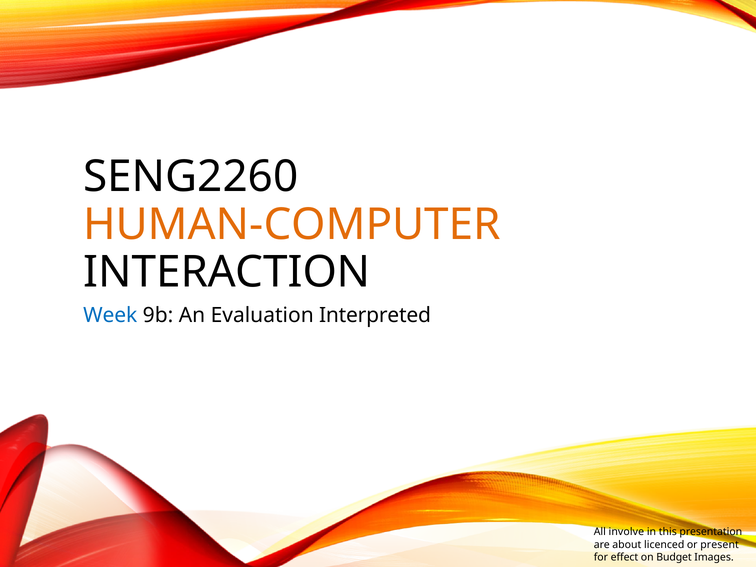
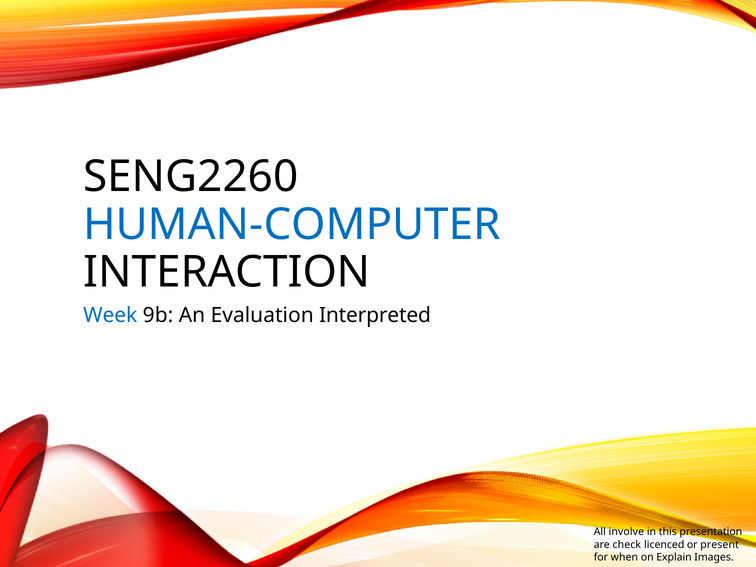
HUMAN-COMPUTER colour: orange -> blue (292, 224)
about: about -> check (627, 545)
effect: effect -> when (624, 557)
Budget: Budget -> Explain (674, 557)
